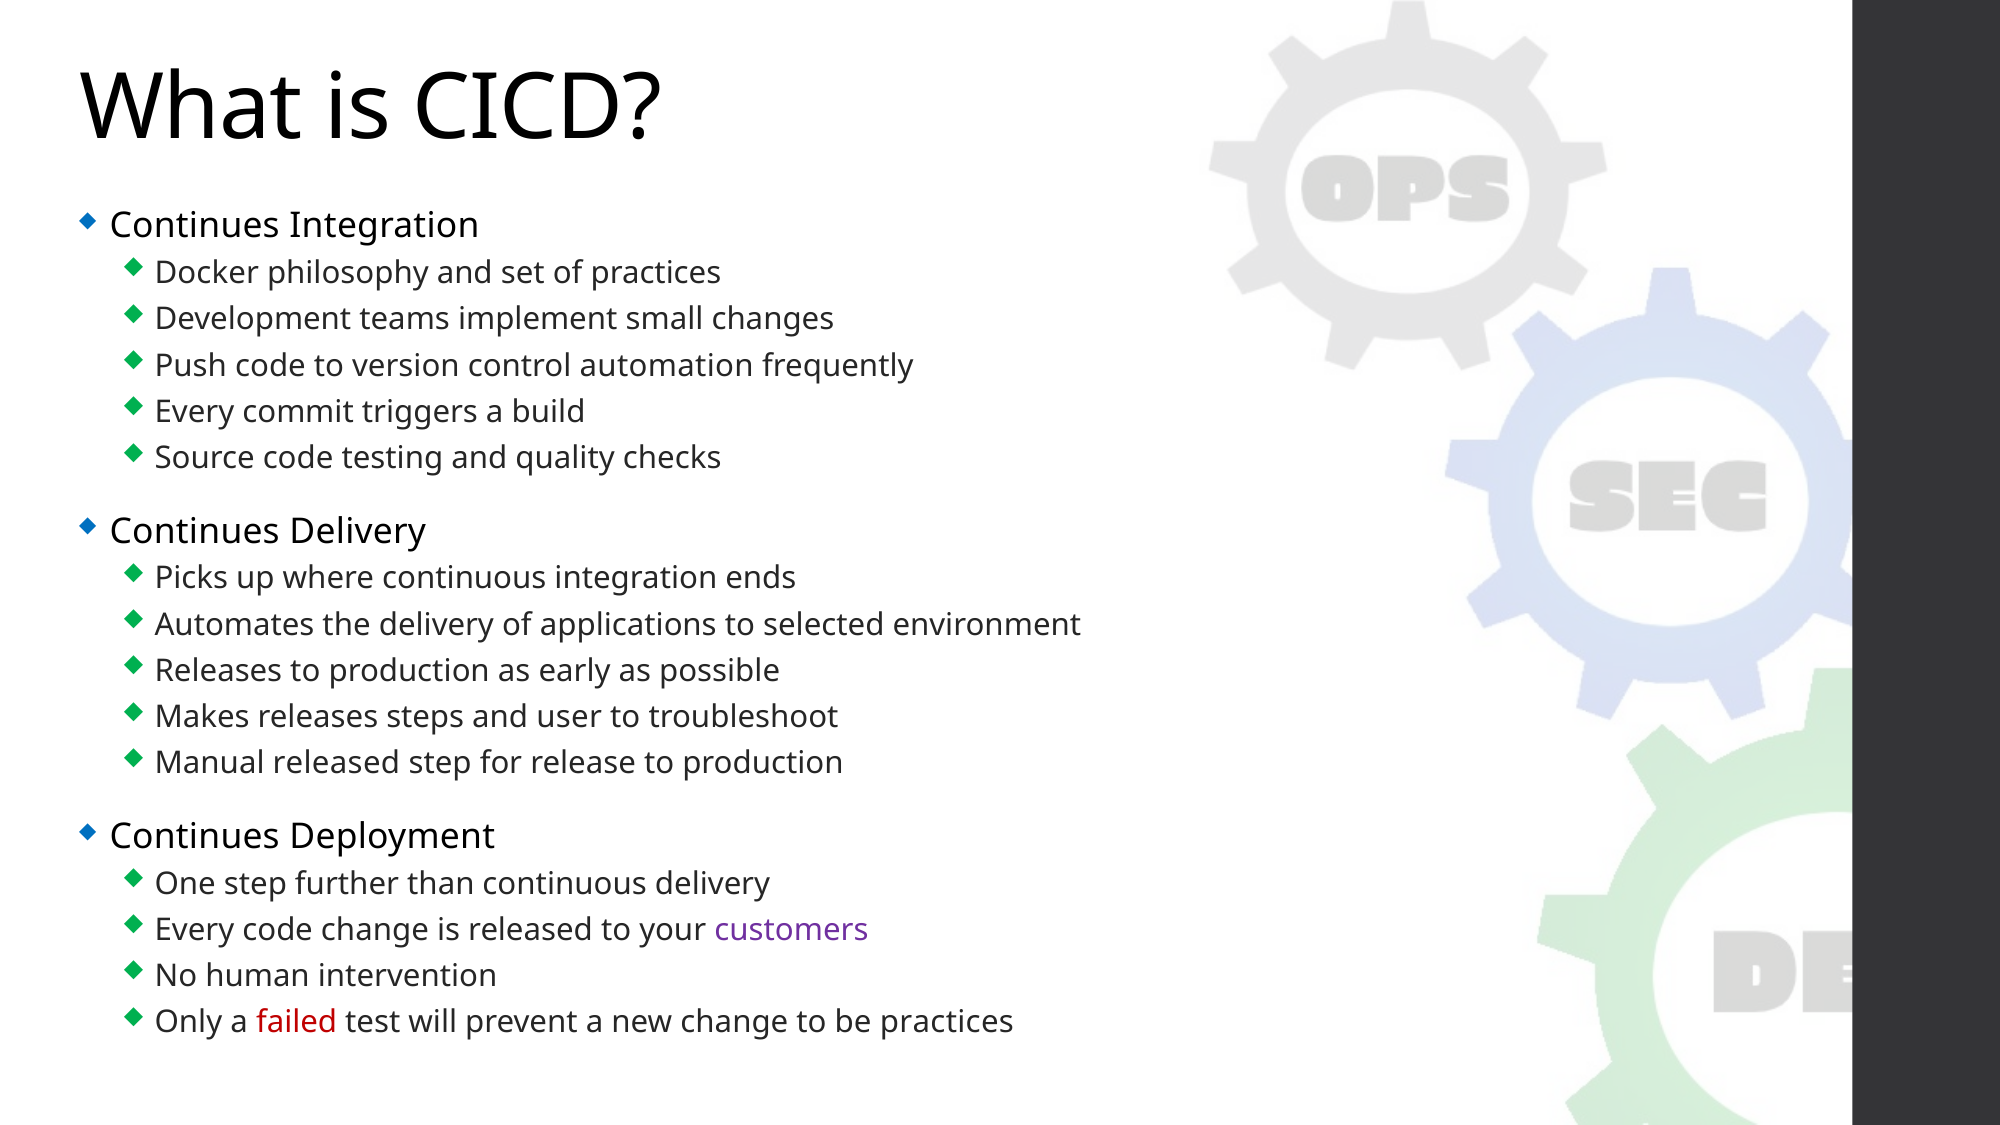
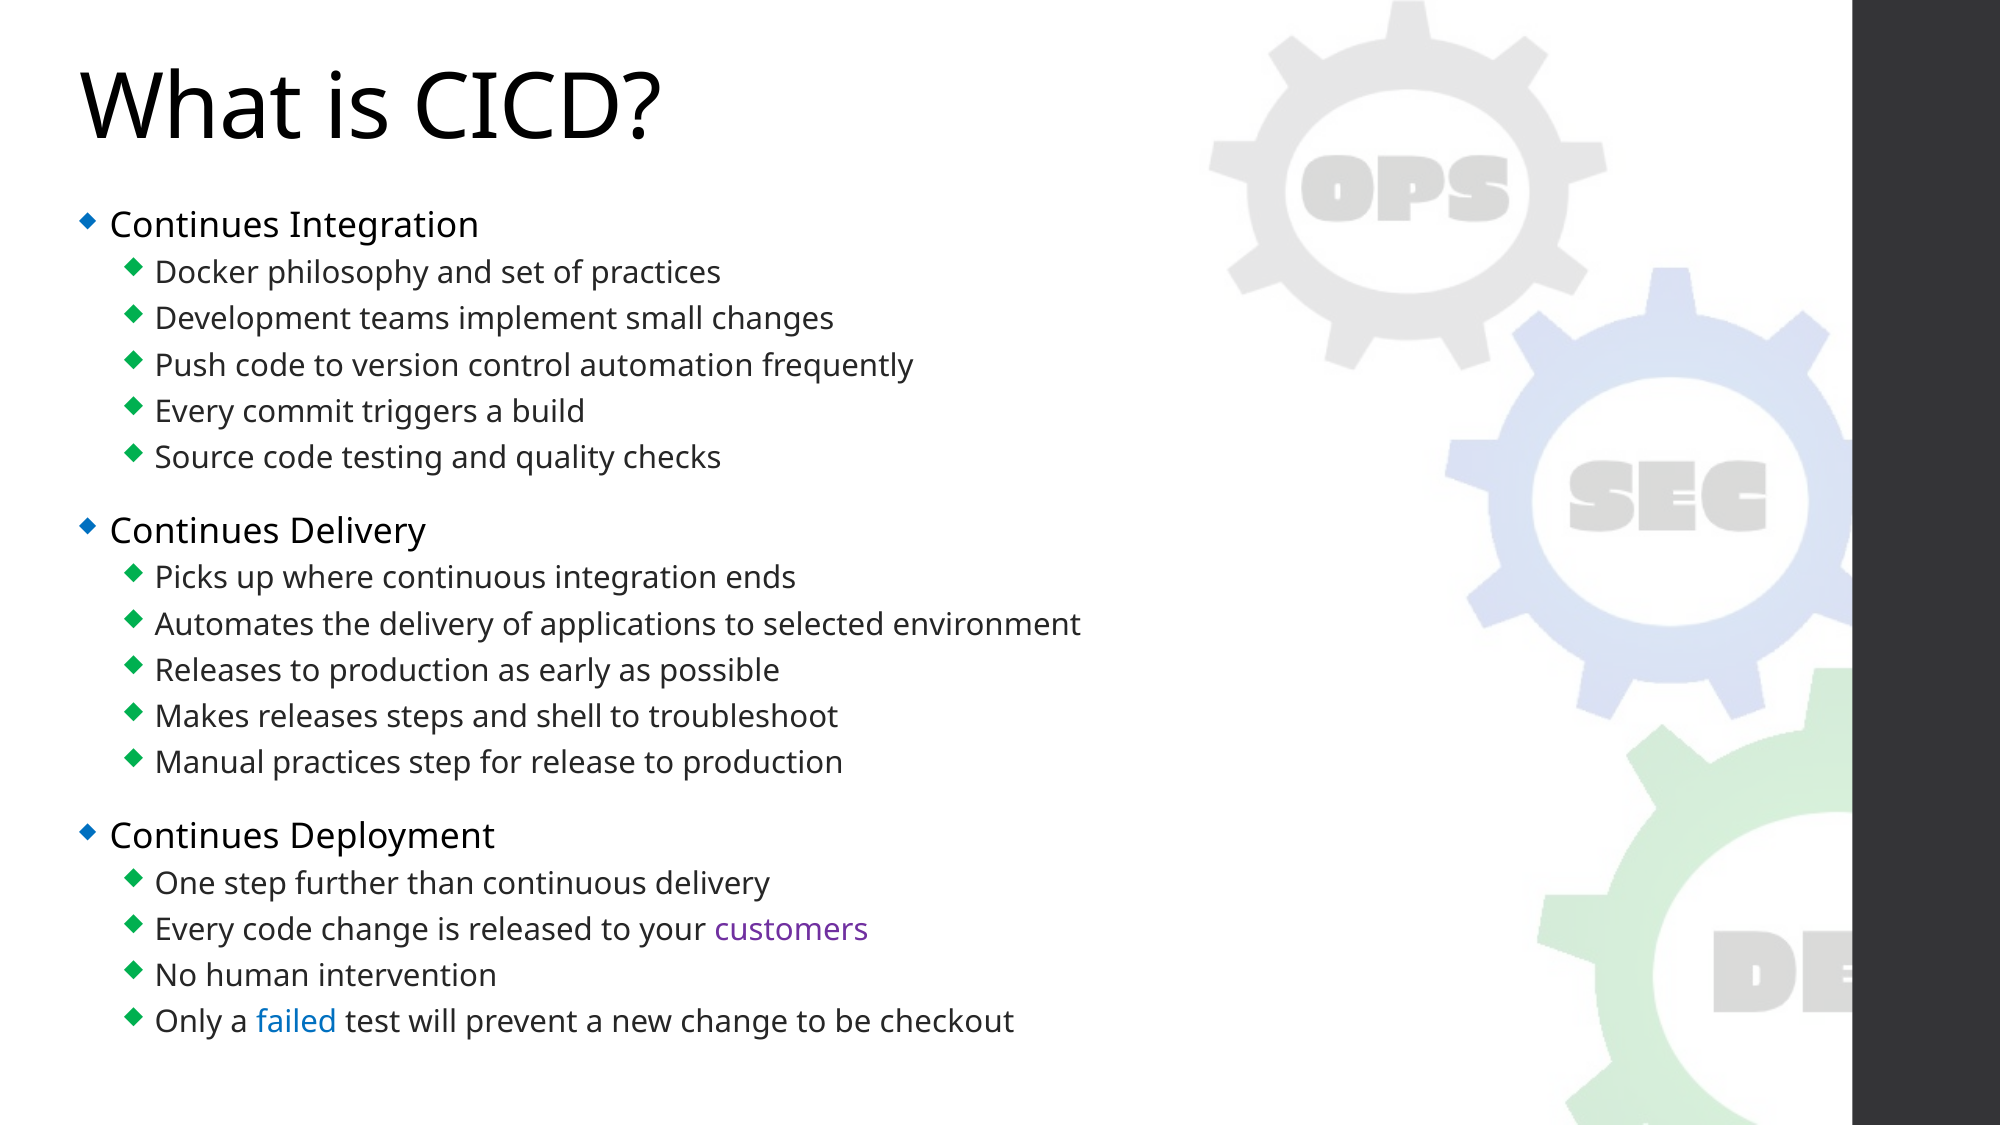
user: user -> shell (569, 717)
Manual released: released -> practices (337, 764)
failed colour: red -> blue (297, 1023)
be practices: practices -> checkout (947, 1023)
